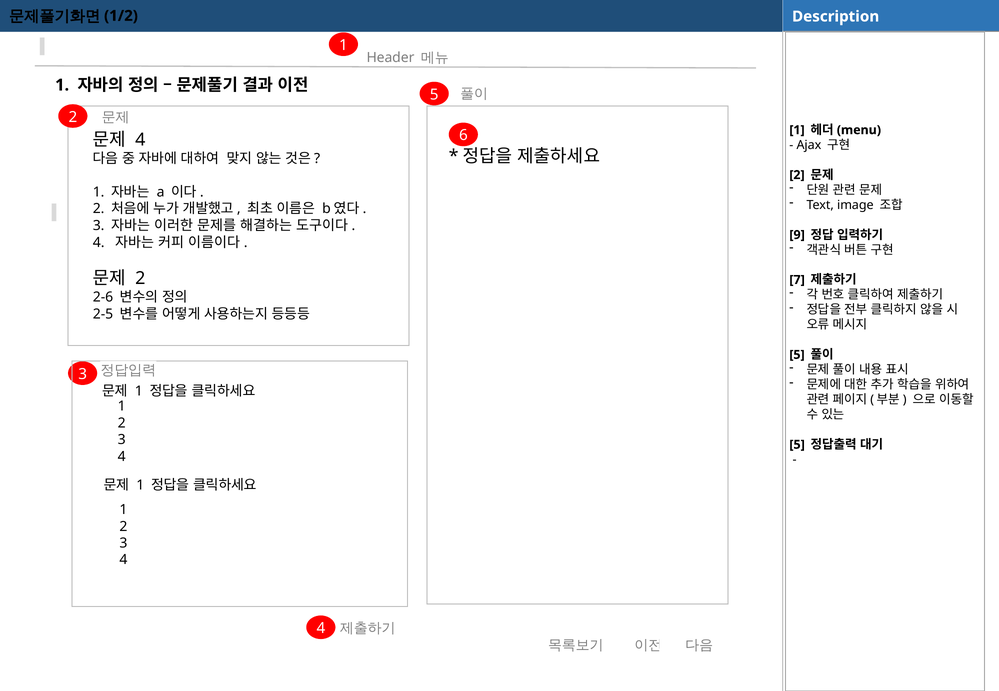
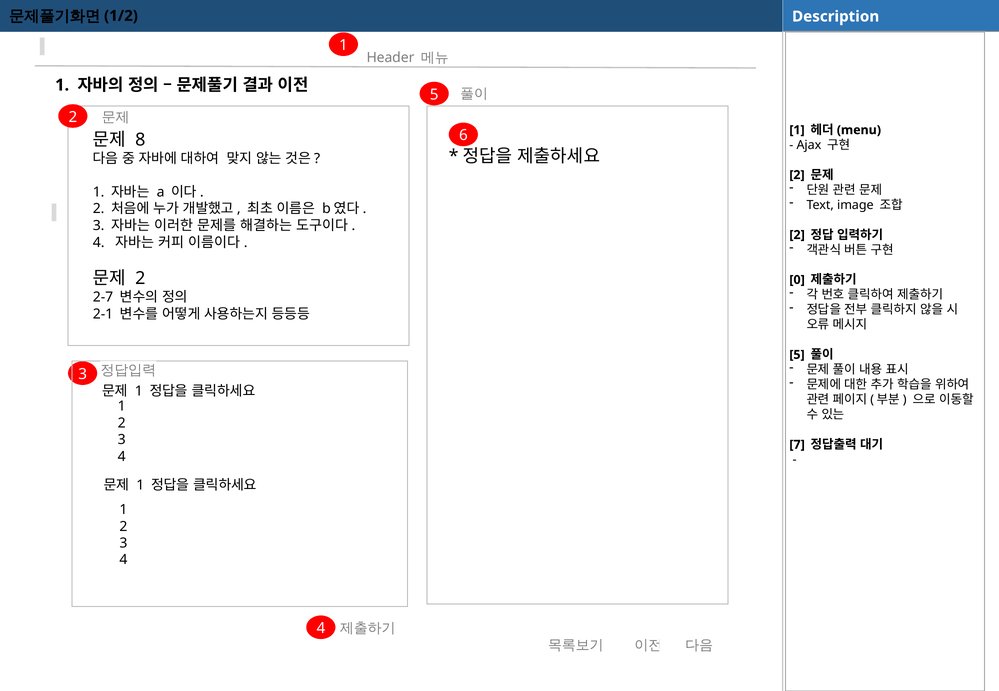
4: 4 -> 8 (140, 140)
9: 9 -> 2 (797, 235)
7: 7 -> 0 (797, 280)
2-6: 2-6 -> 2-7 (103, 298)
2-5: 2-5 -> 2-1 (103, 314)
5: 5 -> 7 (797, 445)
